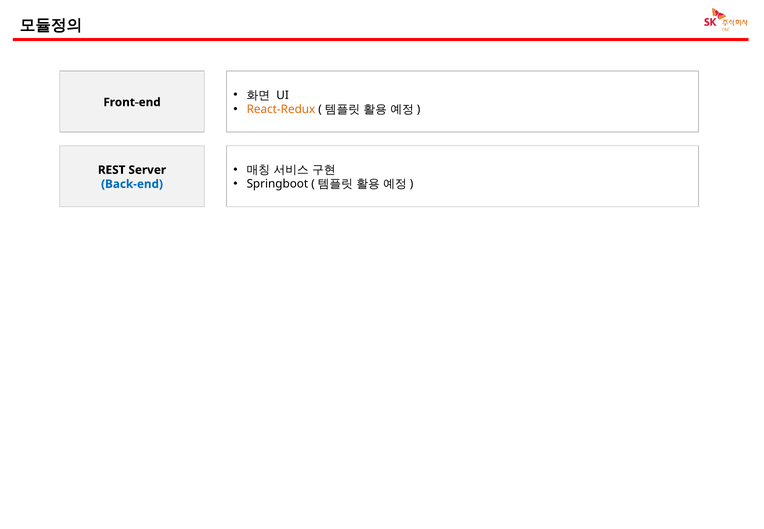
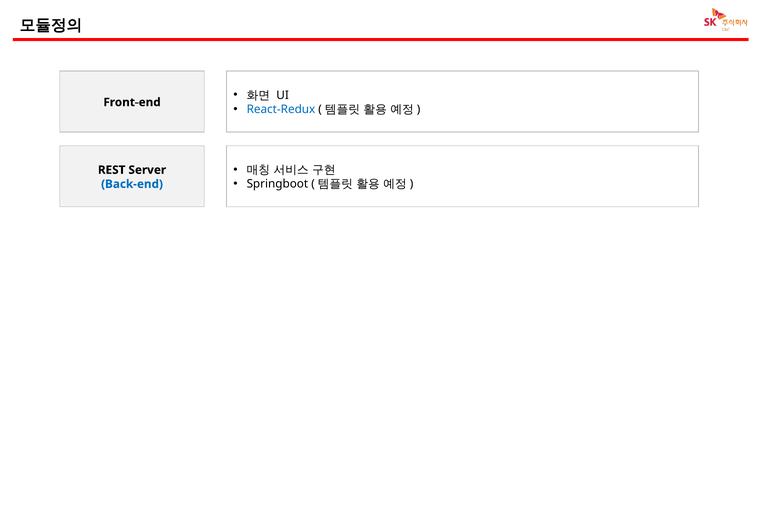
React-Redux colour: orange -> blue (281, 109)
